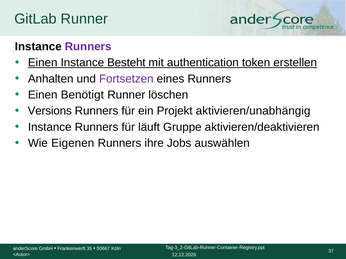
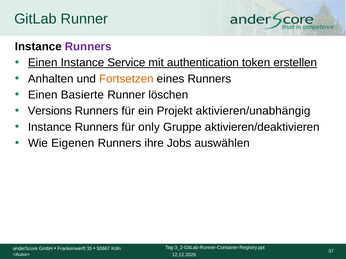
Besteht: Besteht -> Service (126, 63)
Fortsetzen colour: purple -> orange (126, 79)
Benötigt: Benötigt -> Basierte (82, 95)
läuft: läuft -> only (149, 127)
